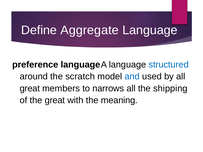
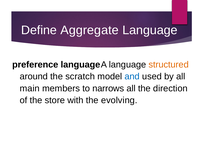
structured colour: blue -> orange (169, 65)
great: great -> main (30, 89)
shipping: shipping -> direction (170, 89)
the great: great -> store (55, 100)
meaning: meaning -> evolving (119, 100)
